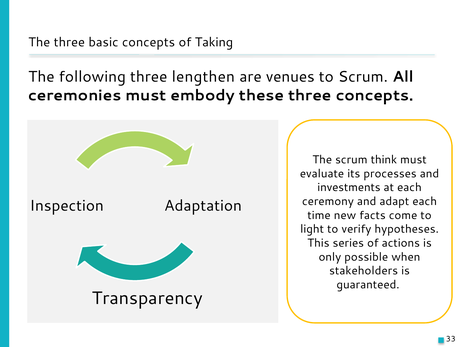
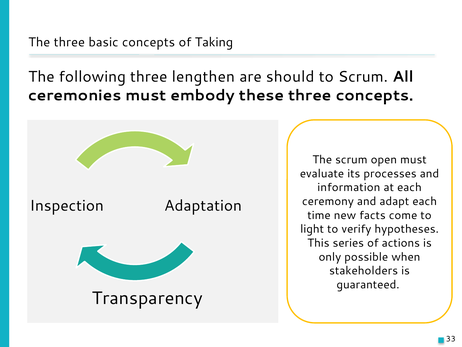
venues: venues -> should (290, 77)
think: think -> open (384, 159)
investments: investments -> information (349, 187)
